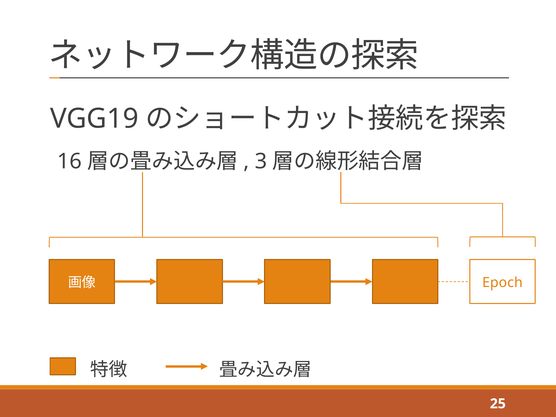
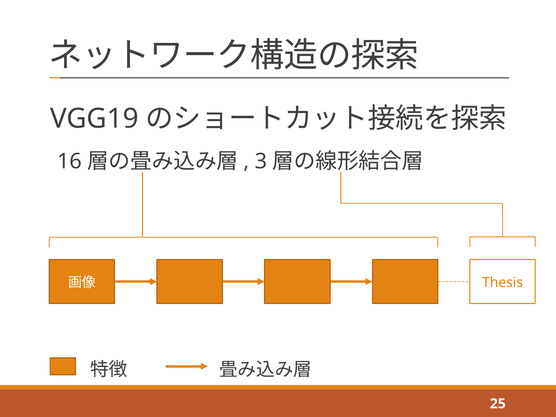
Epoch: Epoch -> Thesis (503, 283)
